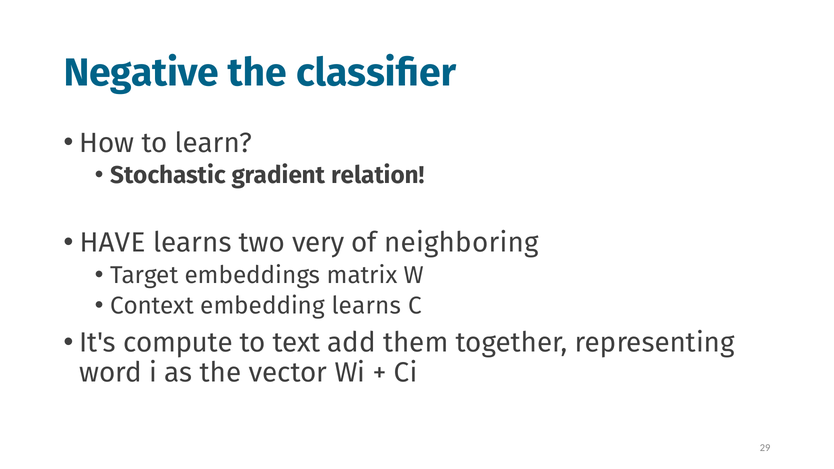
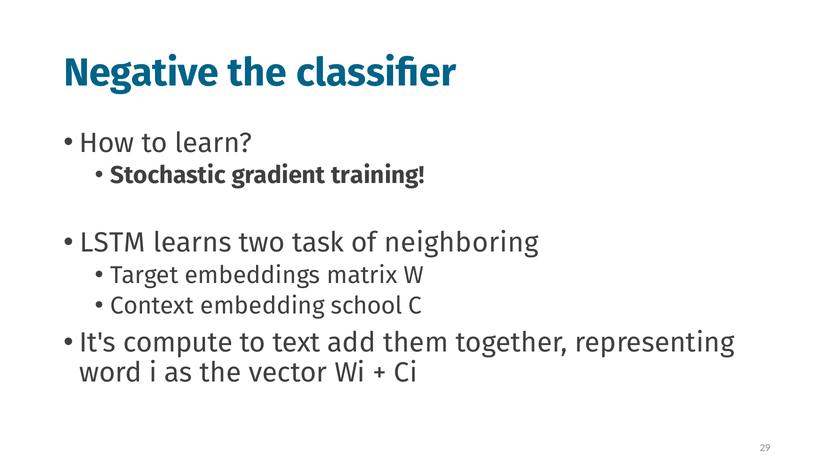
relation: relation -> training (378, 175)
HAVE: HAVE -> LSTM (113, 243)
very: very -> task (318, 243)
embedding learns: learns -> school (367, 306)
